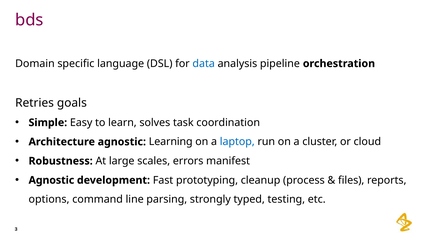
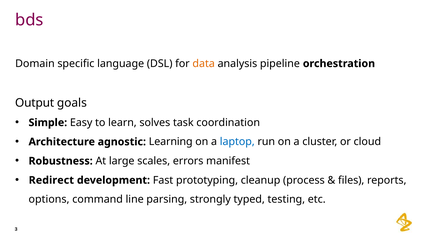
data colour: blue -> orange (204, 63)
Retries: Retries -> Output (35, 103)
Agnostic: Agnostic -> Redirect (51, 180)
